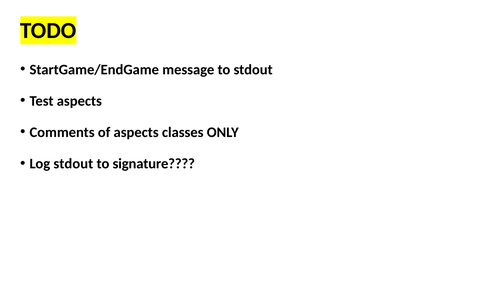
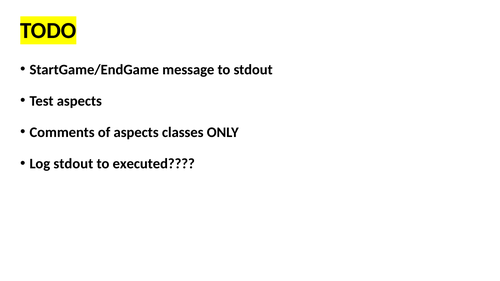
signature: signature -> executed (154, 164)
